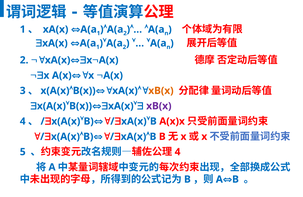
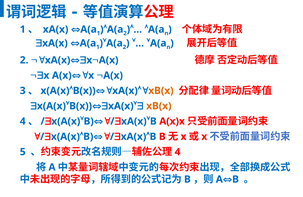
xB(x colour: purple -> orange (159, 106)
